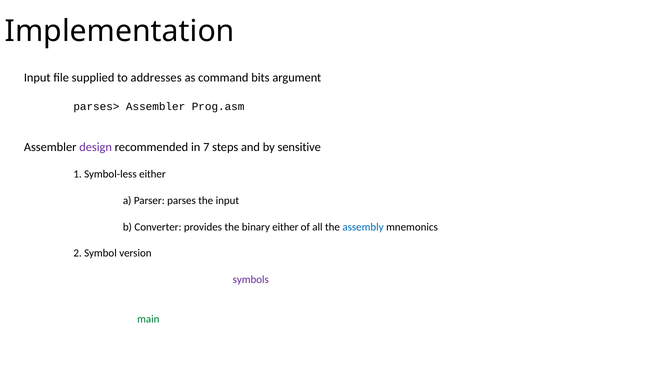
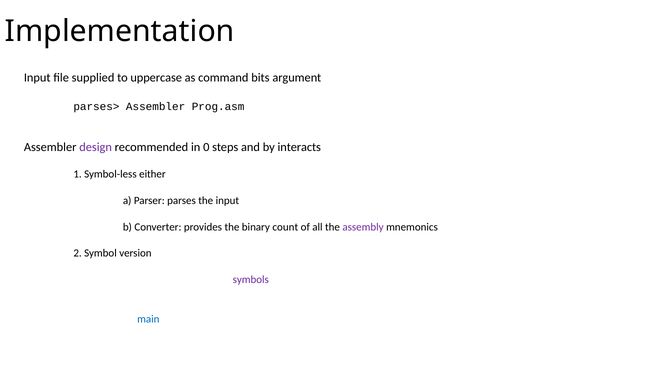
addresses: addresses -> uppercase (156, 78)
7: 7 -> 0 (206, 147)
sensitive: sensitive -> interacts (299, 147)
binary either: either -> count (285, 227)
assembly colour: blue -> purple (363, 227)
main colour: green -> blue (148, 319)
